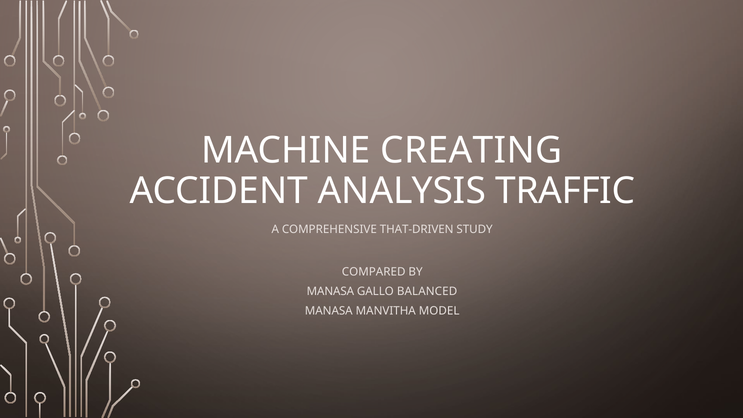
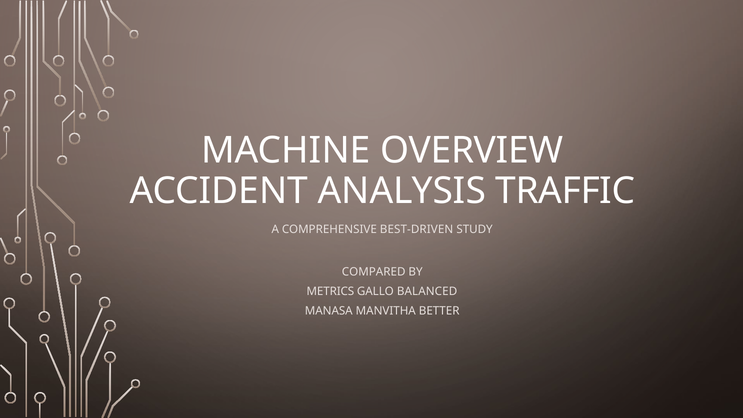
CREATING: CREATING -> OVERVIEW (472, 151)
THAT-DRIVEN: THAT-DRIVEN -> BEST-DRIVEN (417, 230)
MANASA: MANASA -> METRICS (330, 292)
MODEL: MODEL -> BETTER (439, 311)
